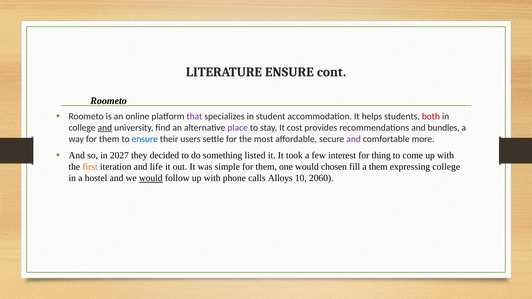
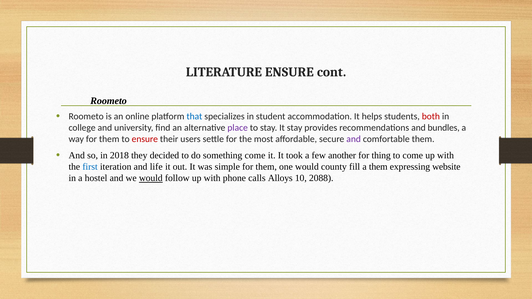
that colour: purple -> blue (194, 116)
and underline: present -> none (105, 128)
It cost: cost -> stay (295, 128)
ensure colour: blue -> red (145, 139)
comfortable more: more -> them (423, 139)
2027: 2027 -> 2018 (119, 156)
something listed: listed -> come (255, 156)
interest: interest -> another (342, 156)
first colour: orange -> blue (90, 167)
chosen: chosen -> county (334, 167)
expressing college: college -> website (446, 167)
2060: 2060 -> 2088 (321, 178)
